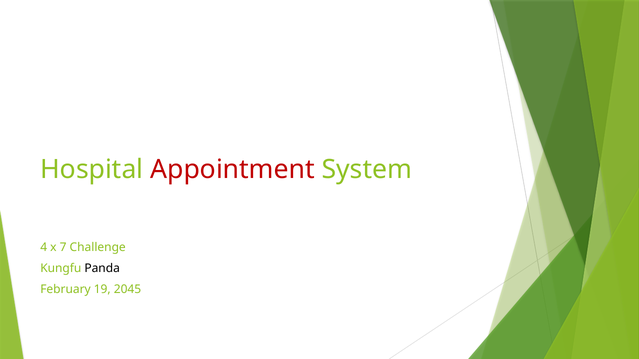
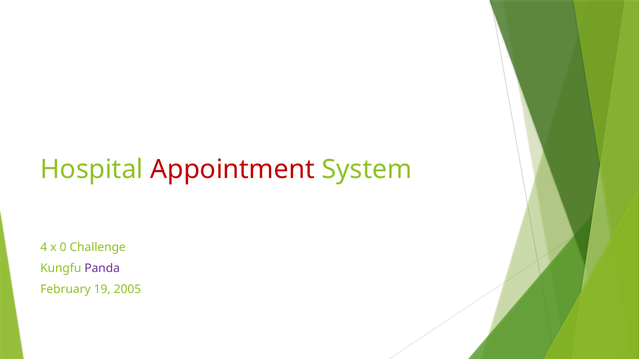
7: 7 -> 0 (63, 248)
Panda colour: black -> purple (102, 269)
2045: 2045 -> 2005 (127, 290)
